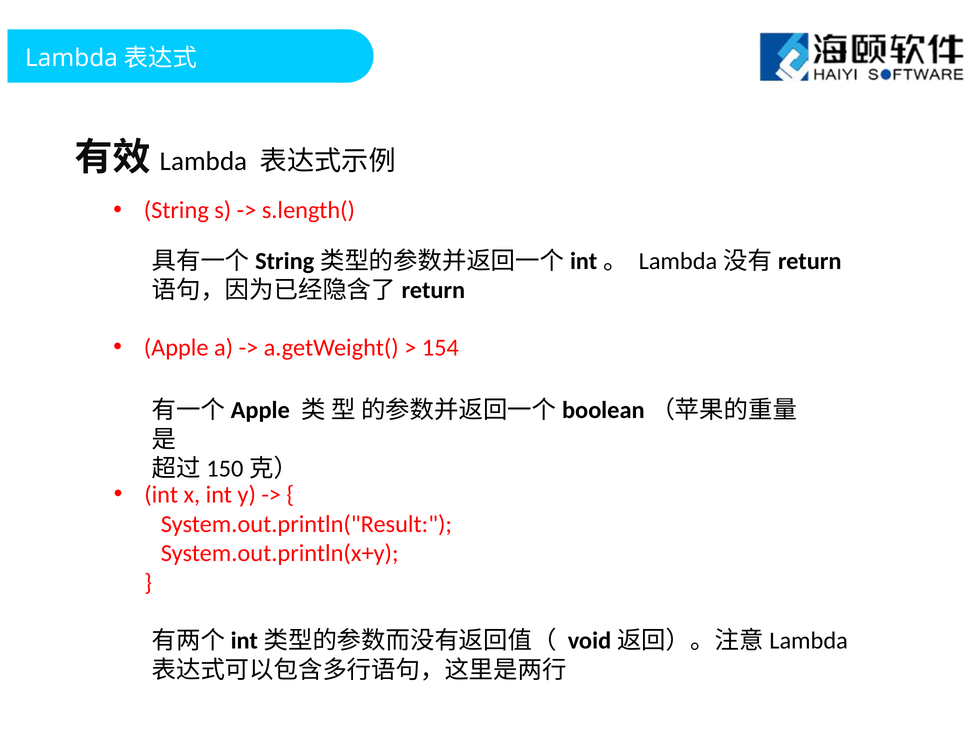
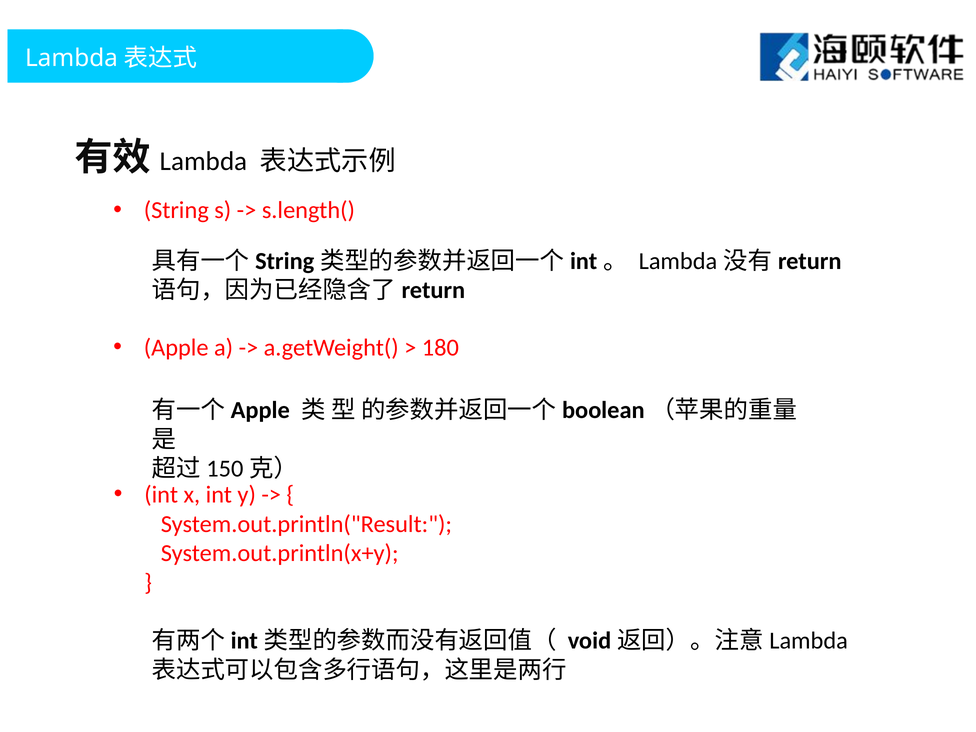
154: 154 -> 180 (440, 348)
